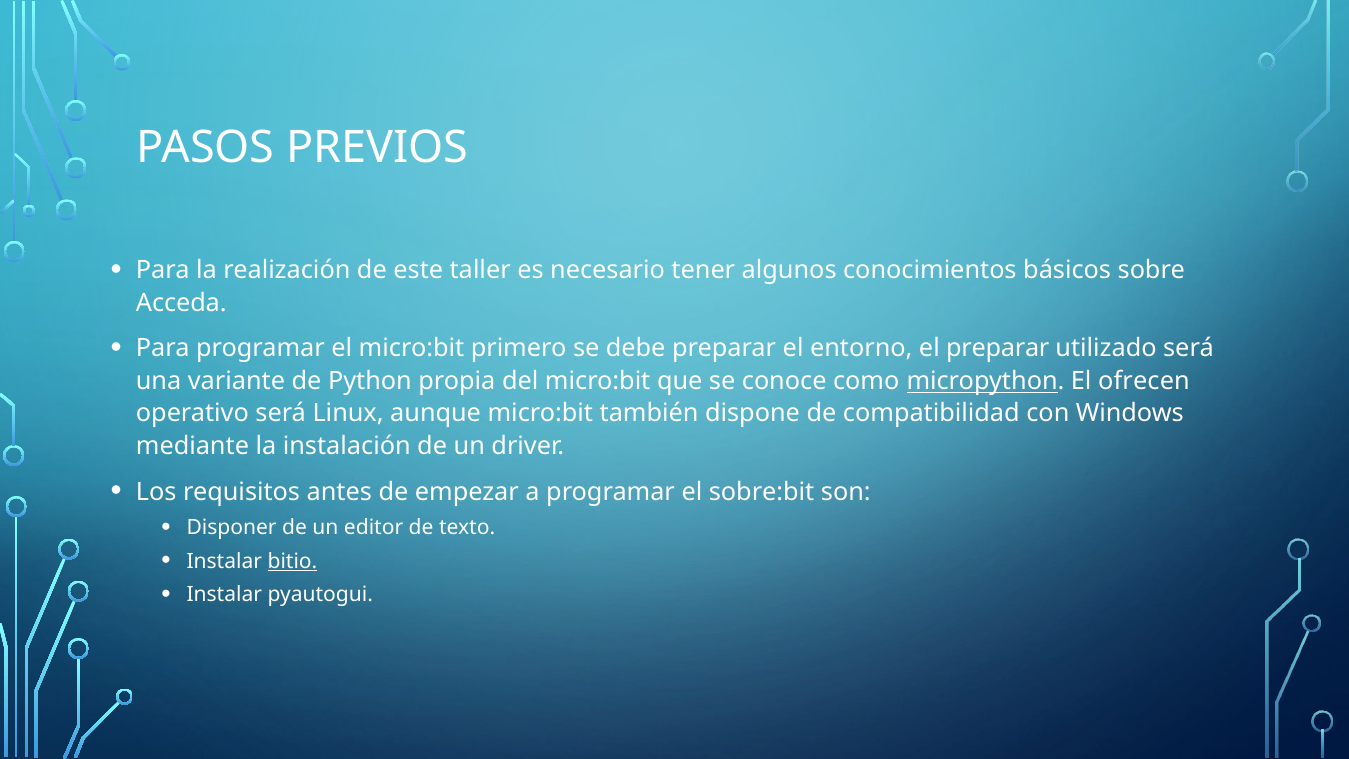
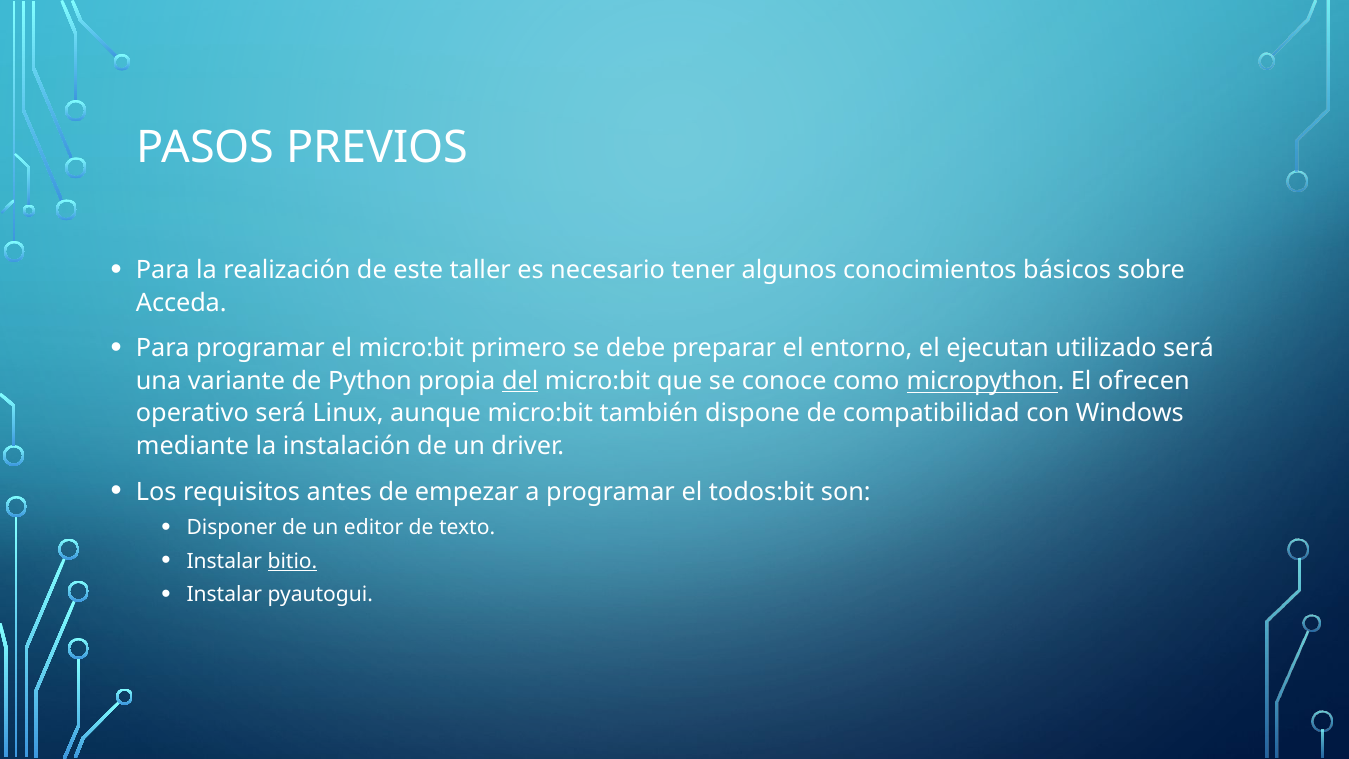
el preparar: preparar -> ejecutan (998, 348)
del underline: none -> present (520, 381)
sobre:bit: sobre:bit -> todos:bit (762, 492)
